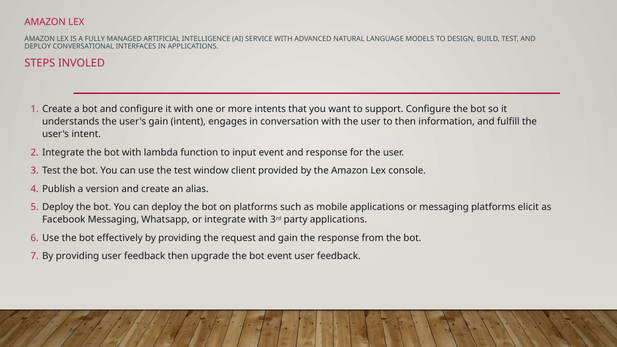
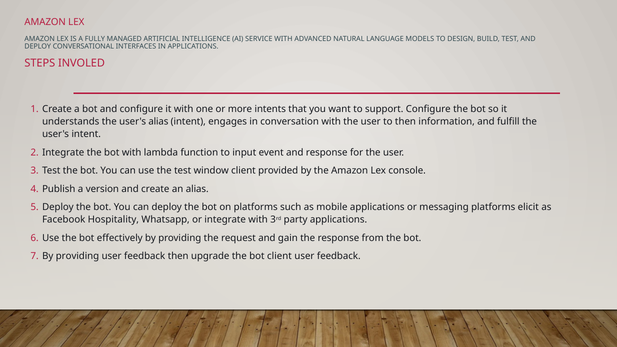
user's gain: gain -> alias (158, 122)
Facebook Messaging: Messaging -> Hospitality (113, 220)
bot event: event -> client (279, 256)
